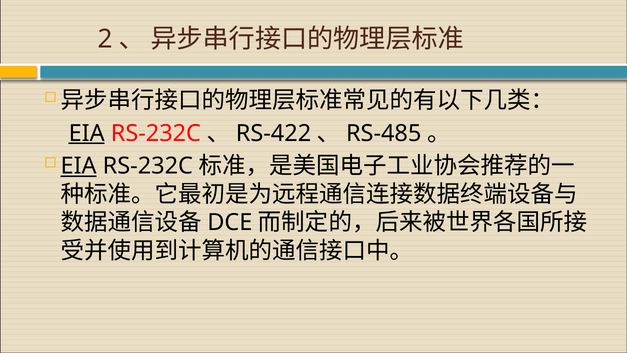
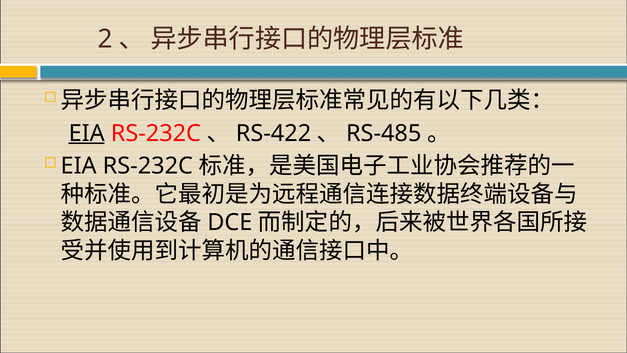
EIA underline: present -> none (79, 166)
